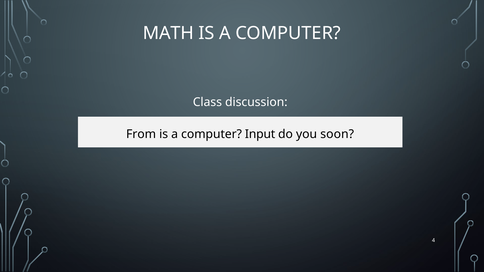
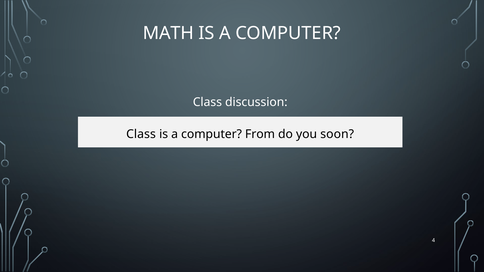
From: From -> Class (141, 134)
Input: Input -> From (260, 134)
